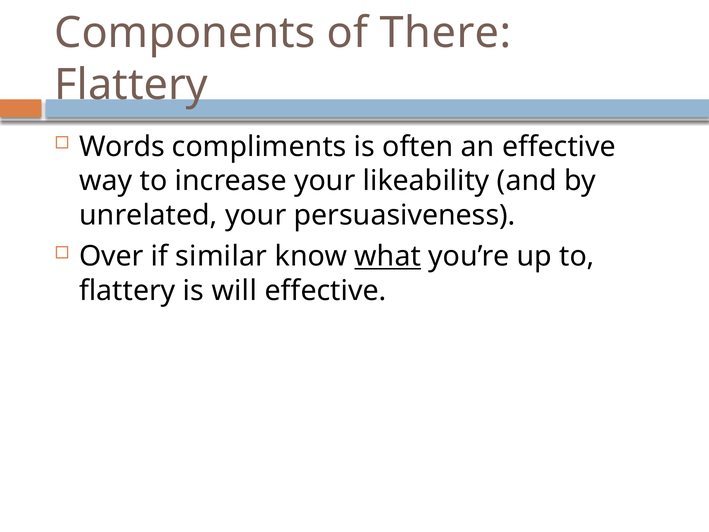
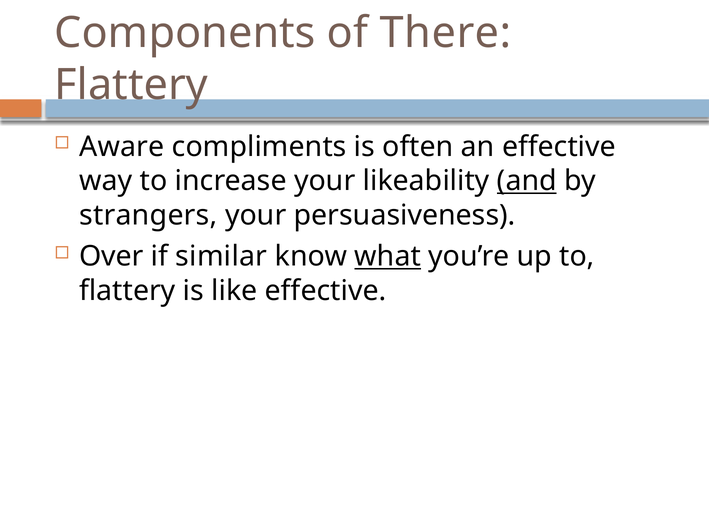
Words: Words -> Aware (122, 147)
and underline: none -> present (527, 181)
unrelated: unrelated -> strangers (148, 215)
will: will -> like (234, 291)
